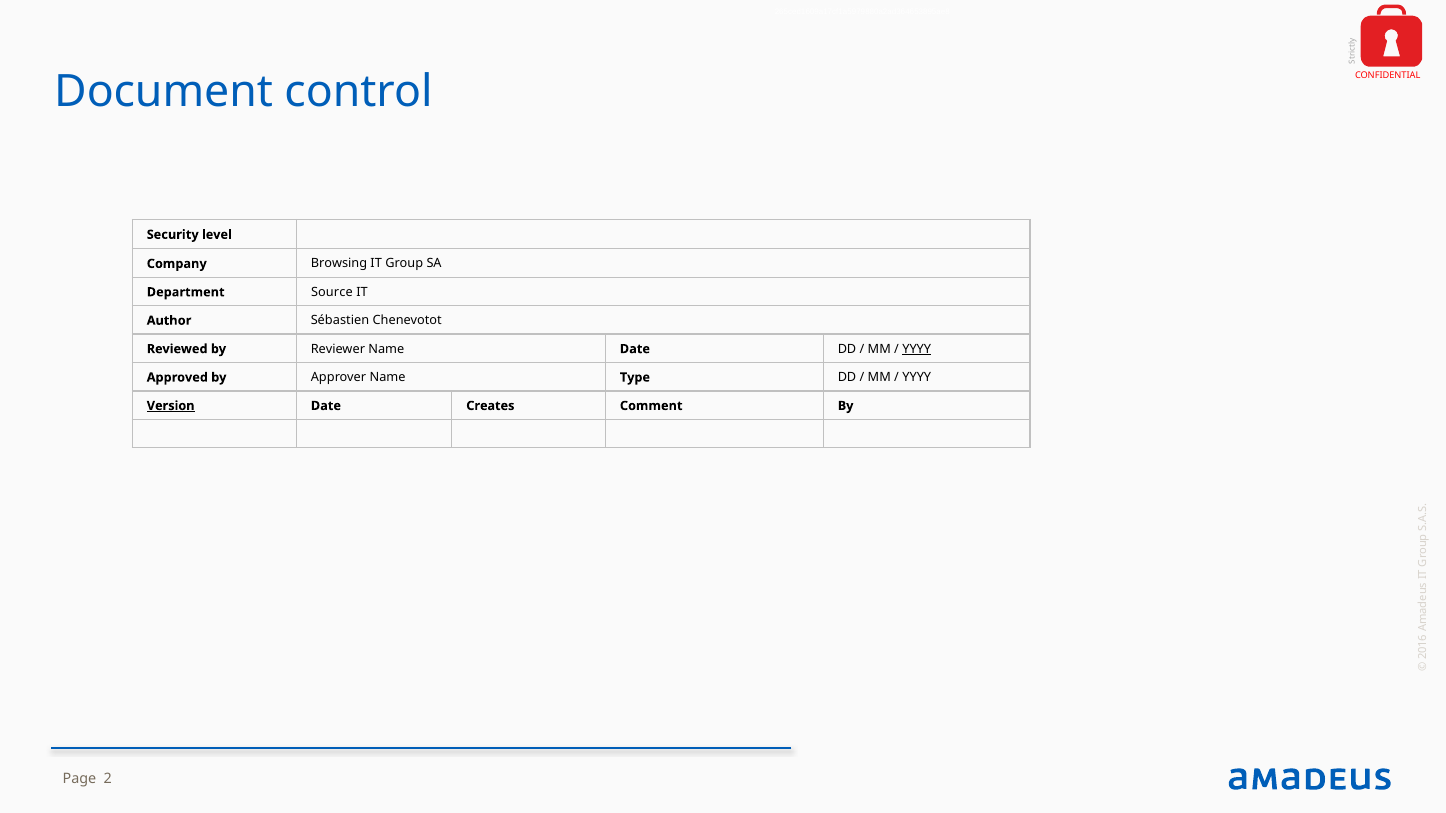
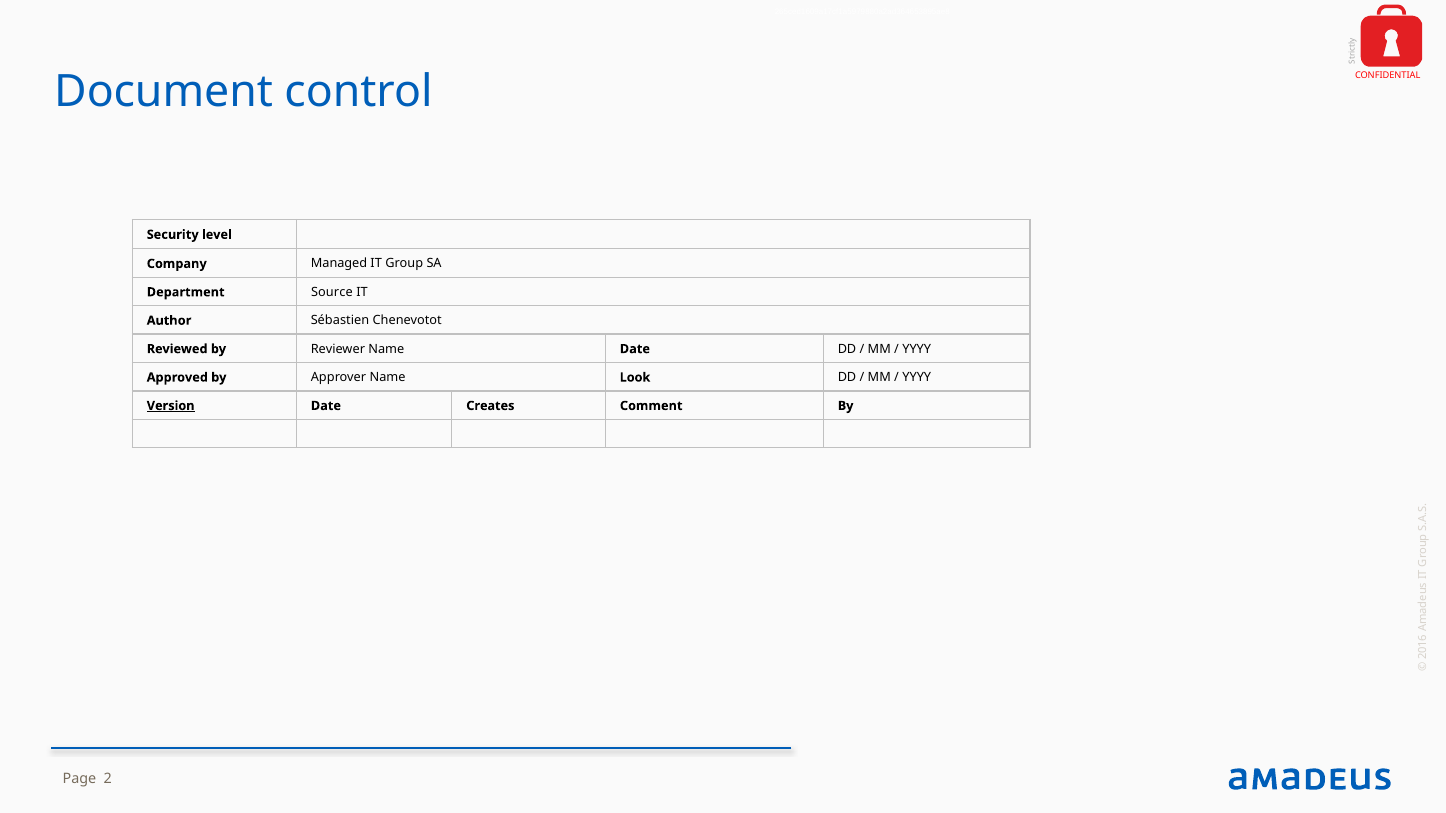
Browsing: Browsing -> Managed (339, 264)
YYYY underline: present -> none (917, 349)
Type: Type -> Look (635, 377)
